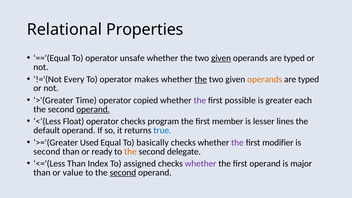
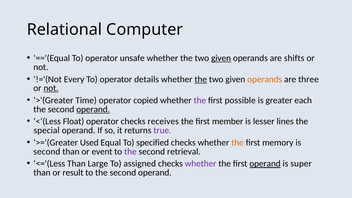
Properties: Properties -> Computer (145, 30)
typed: typed -> shifts (294, 58)
makes: makes -> details (147, 79)
typed: typed -> three (308, 79)
not underline: none -> present (51, 88)
program: program -> receives (163, 121)
default: default -> special (47, 130)
true colour: blue -> purple (162, 130)
basically: basically -> specified (153, 143)
the colour: purple -> orange (237, 143)
modifier: modifier -> memory (278, 143)
ready: ready -> event (102, 151)
the colour: orange -> purple (130, 151)
delegate: delegate -> retrieval (184, 151)
Index: Index -> Large (98, 164)
operand underline: none -> present (265, 164)
major: major -> super (301, 164)
value: value -> result (73, 173)
second underline: present -> none (123, 173)
